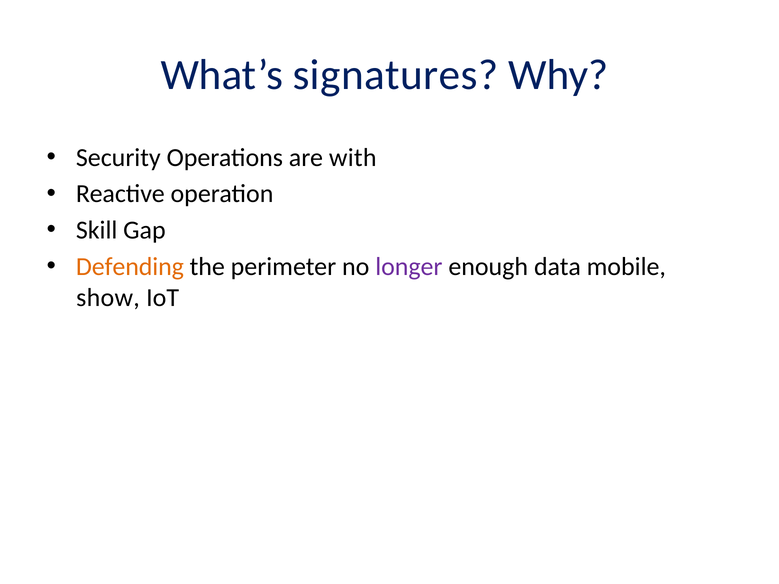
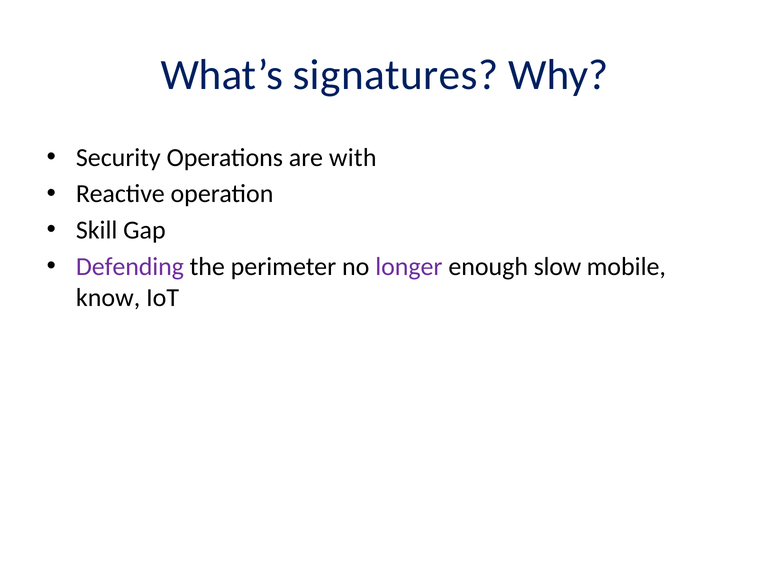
Defending colour: orange -> purple (130, 267)
data: data -> slow (558, 267)
show: show -> know (108, 298)
